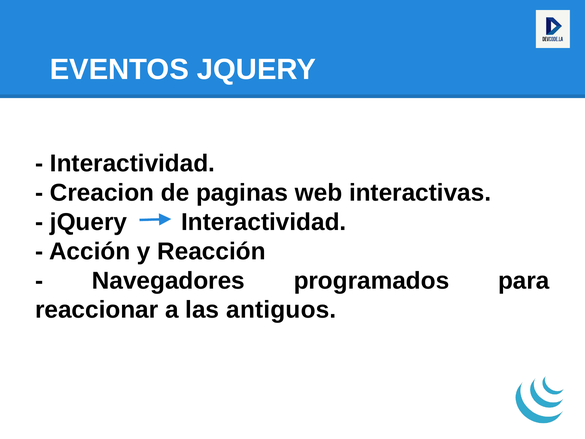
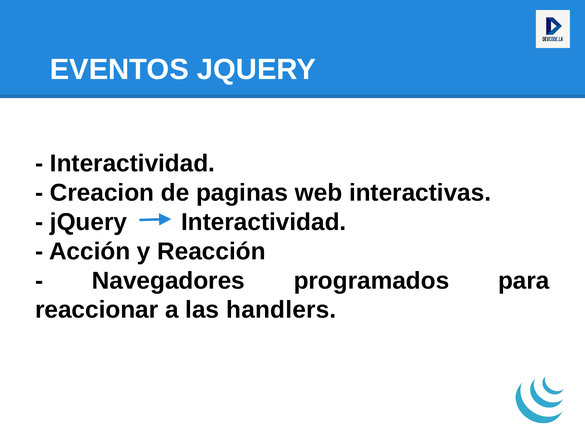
antiguos: antiguos -> handlers (281, 310)
